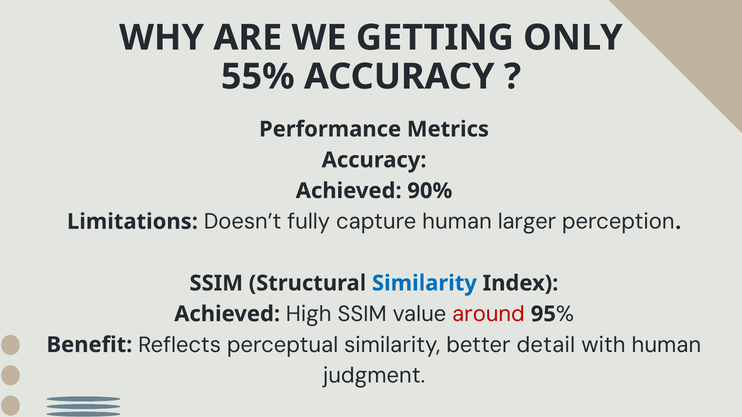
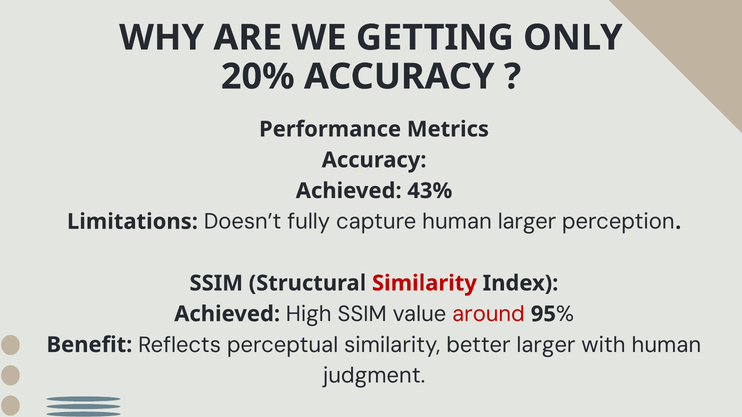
55%: 55% -> 20% (258, 77)
90%: 90% -> 43% (430, 191)
Similarity colour: blue -> red (424, 283)
better detail: detail -> larger (546, 345)
